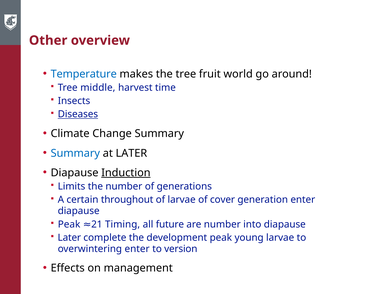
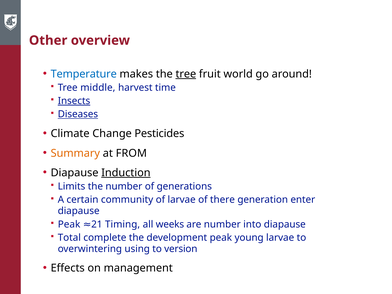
tree underline: none -> present (186, 74)
Insects underline: none -> present (74, 101)
Change Summary: Summary -> Pesticides (159, 134)
Summary colour: blue -> orange (75, 153)
at LATER: LATER -> FROM (131, 153)
throughout: throughout -> community (127, 200)
cover: cover -> there (222, 200)
future: future -> weeks (170, 224)
Later: Later -> Total (69, 238)
overwintering enter: enter -> using (137, 249)
